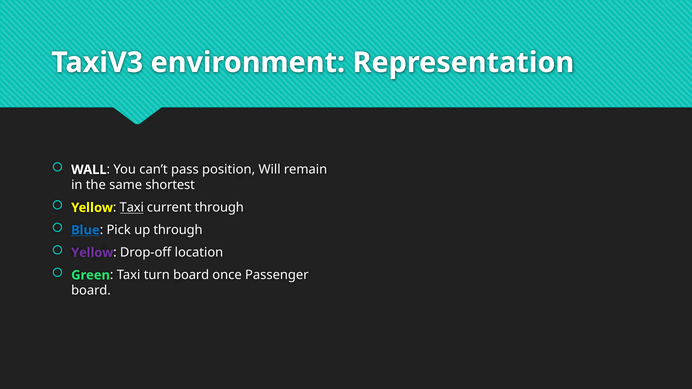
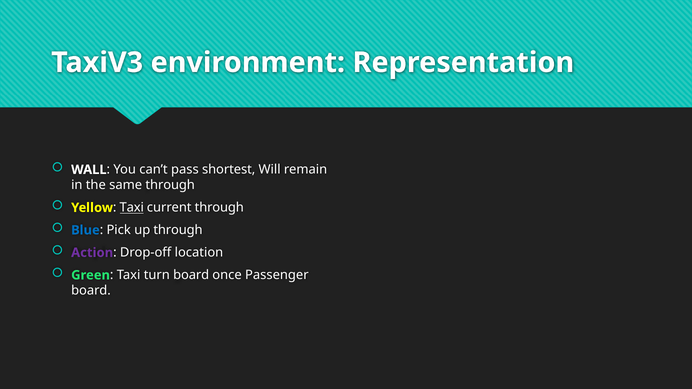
position: position -> shortest (229, 170)
same shortest: shortest -> through (170, 185)
Blue underline: present -> none (85, 230)
Yellow: Yellow -> Action (92, 253)
